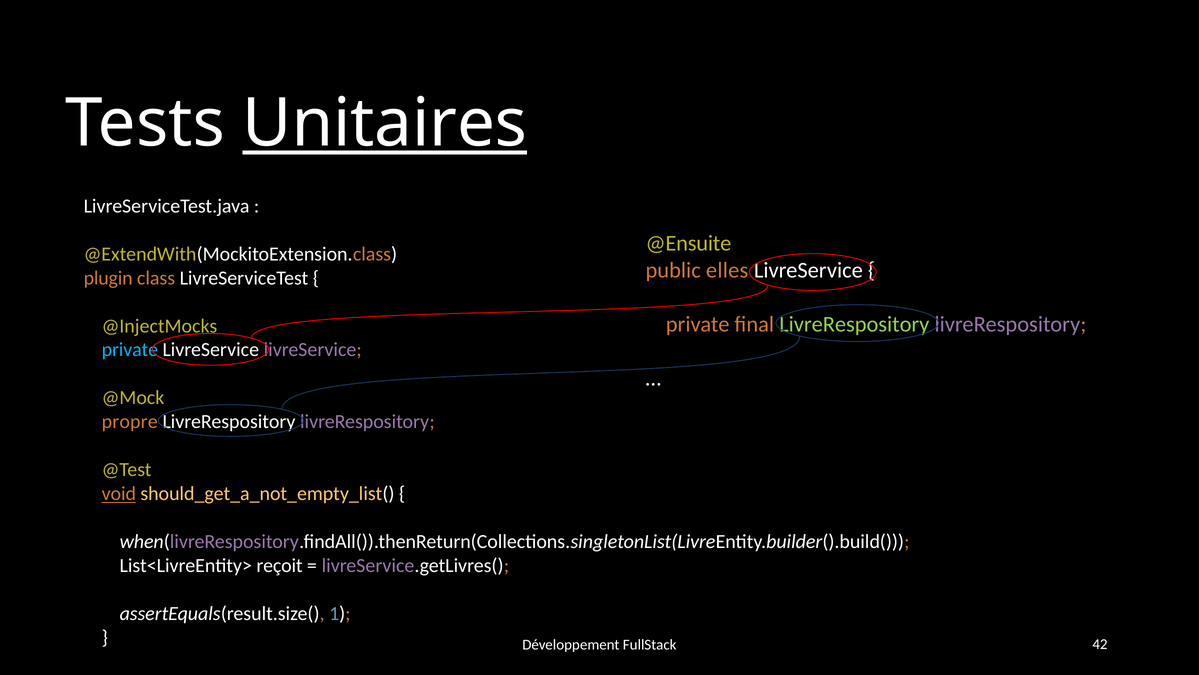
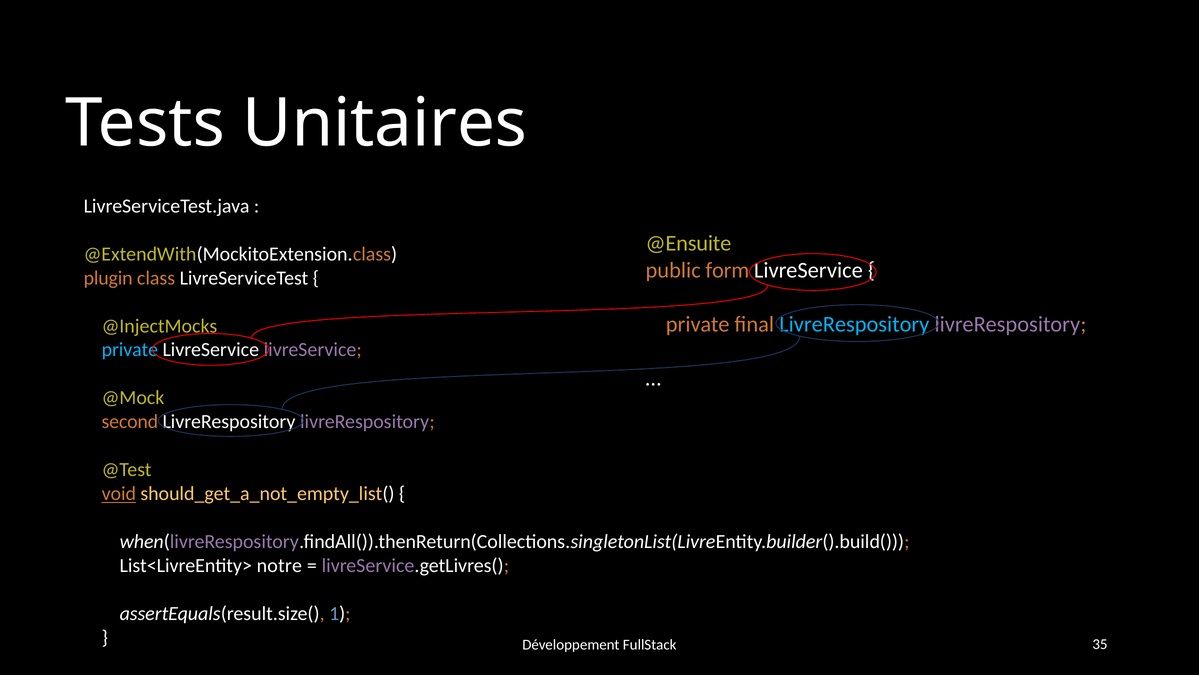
Unitaires underline: present -> none (385, 123)
elles: elles -> form (727, 270)
LivreRespository colour: light green -> light blue (854, 324)
propre: propre -> second (130, 422)
reçoit: reçoit -> notre (279, 565)
42: 42 -> 35 (1100, 644)
